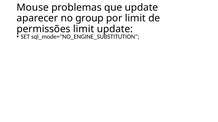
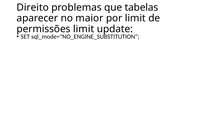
Mouse: Mouse -> Direito (33, 8)
que update: update -> tabelas (141, 8)
group: group -> maior (89, 18)
